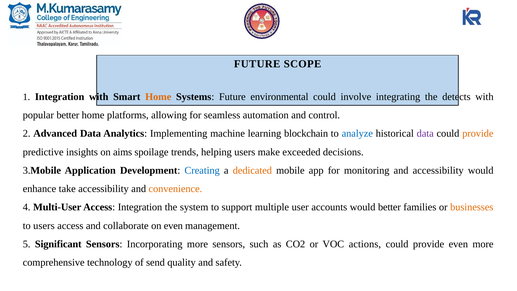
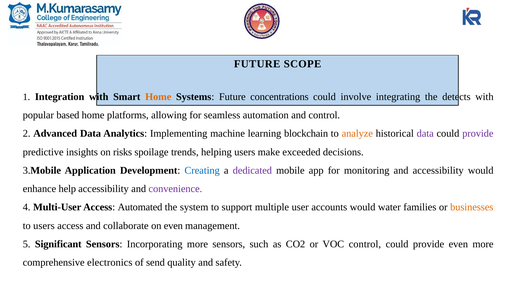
environmental: environmental -> concentrations (279, 97)
popular better: better -> based (68, 115)
analyze colour: blue -> orange (357, 134)
provide colour: orange -> purple (478, 134)
aims: aims -> risks (123, 152)
dedicated colour: orange -> purple (252, 170)
take: take -> help (67, 189)
convenience colour: orange -> purple (175, 189)
Access Integration: Integration -> Automated (140, 207)
would better: better -> water (389, 207)
VOC actions: actions -> control (365, 244)
technology: technology -> electronics (110, 263)
